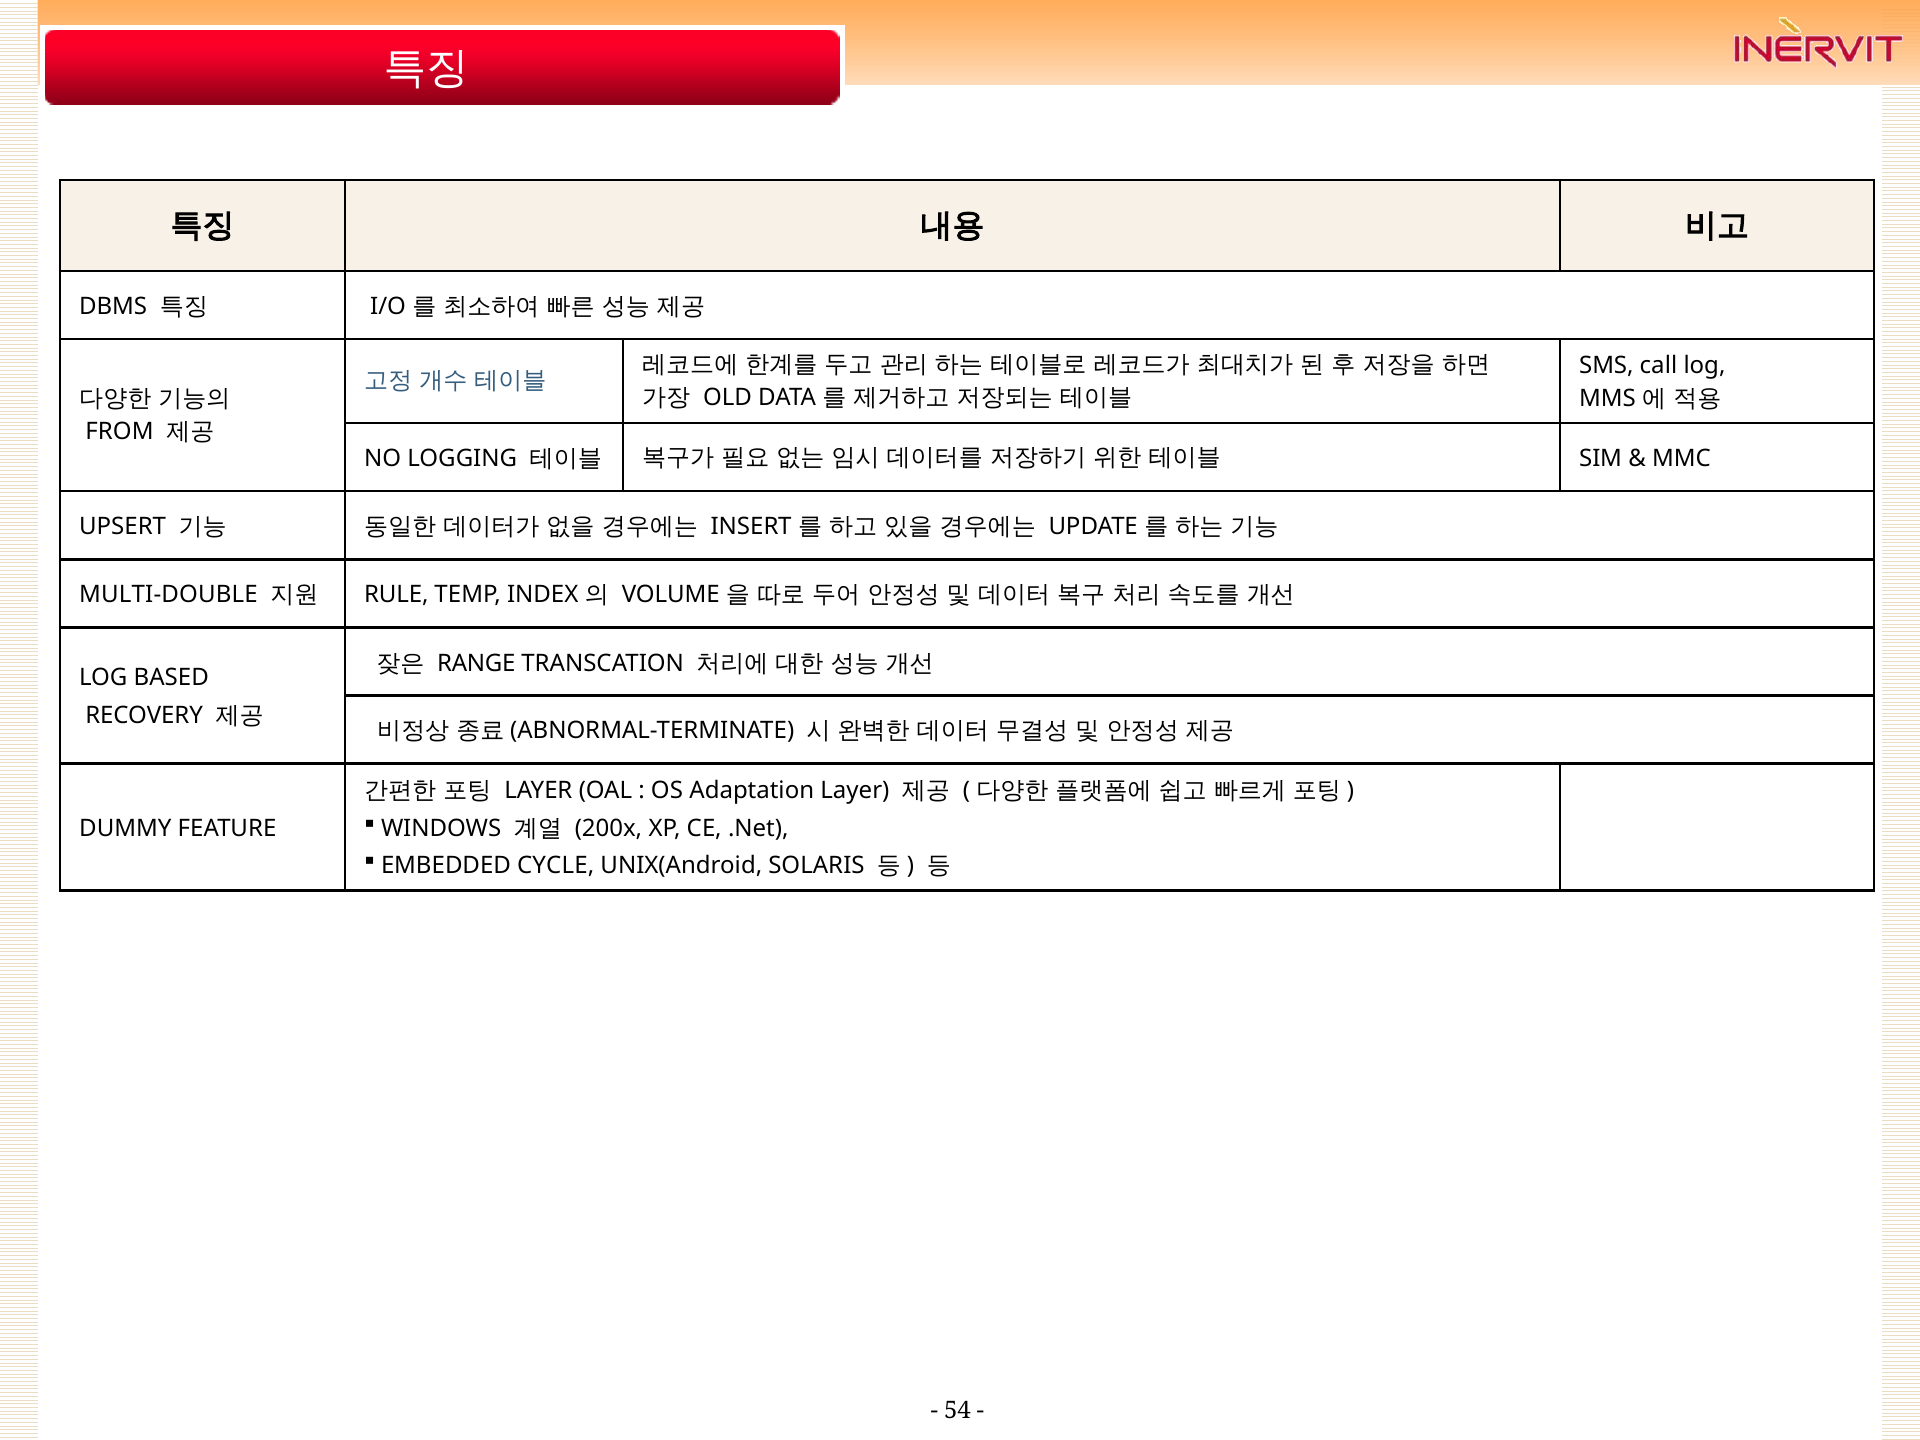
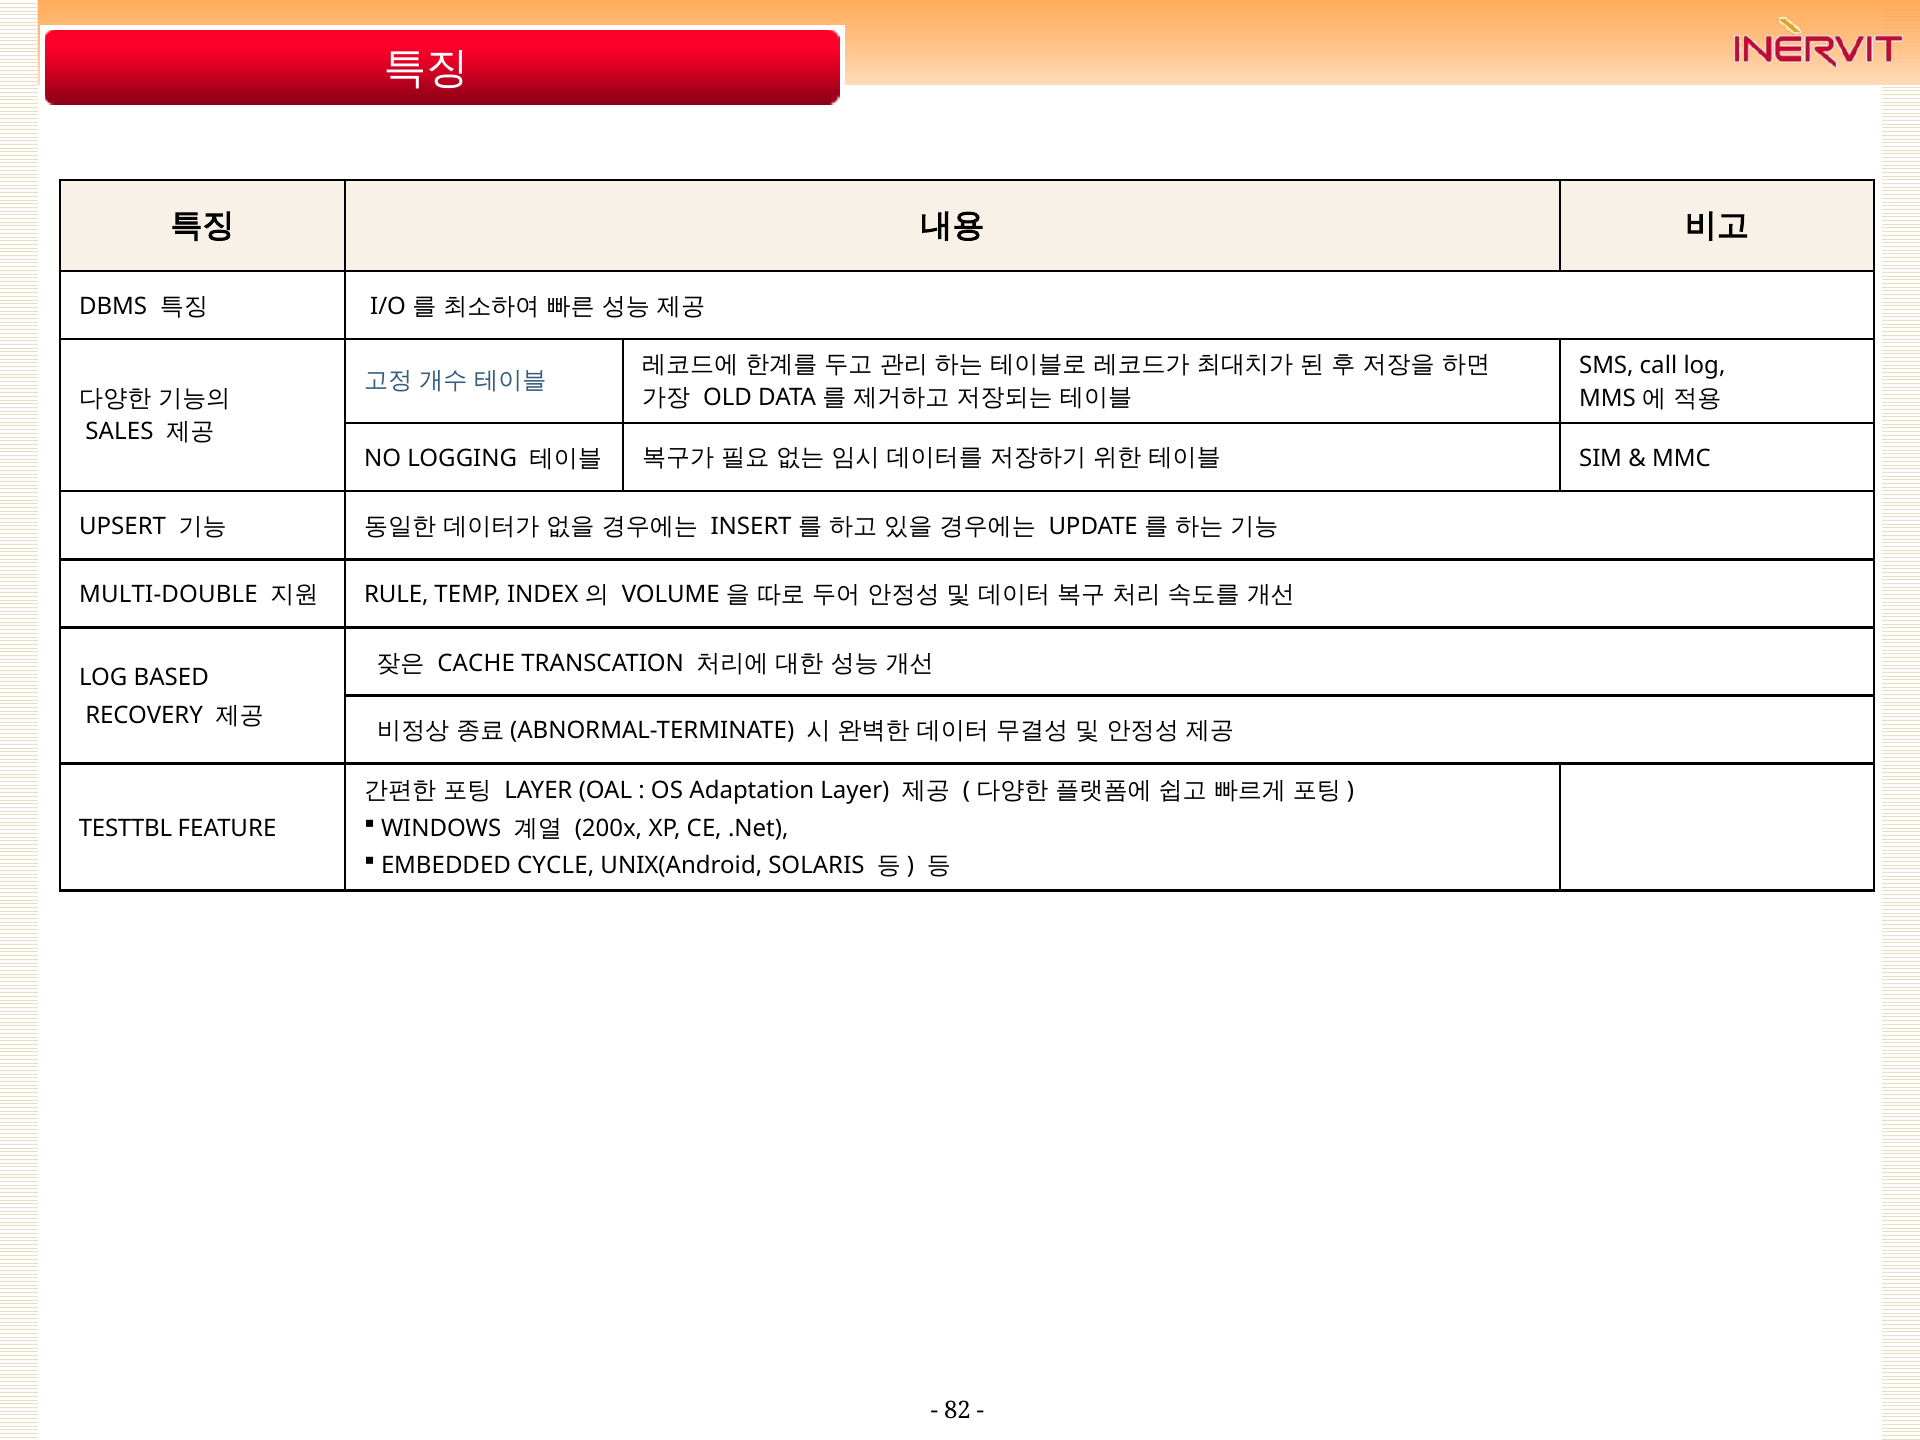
FROM: FROM -> SALES (119, 431)
RANGE: RANGE -> CACHE (476, 664)
DUMMY: DUMMY -> TESTTBL (126, 828)
54: 54 -> 82 (957, 1411)
